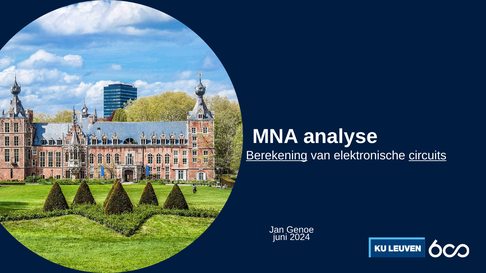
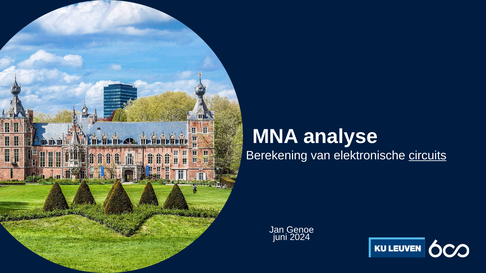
Berekening underline: present -> none (277, 156)
